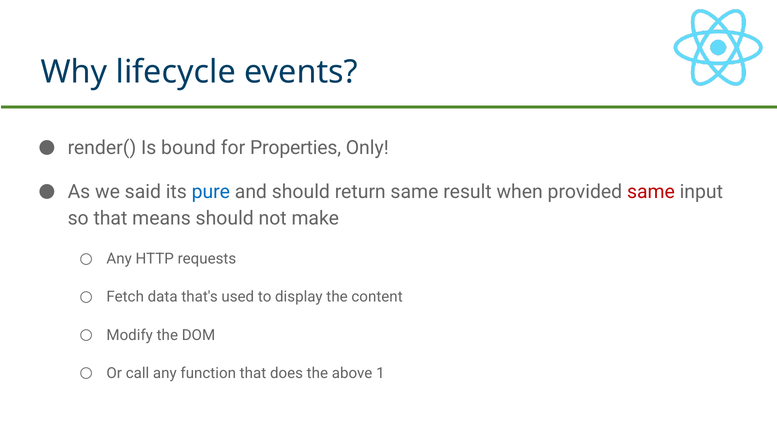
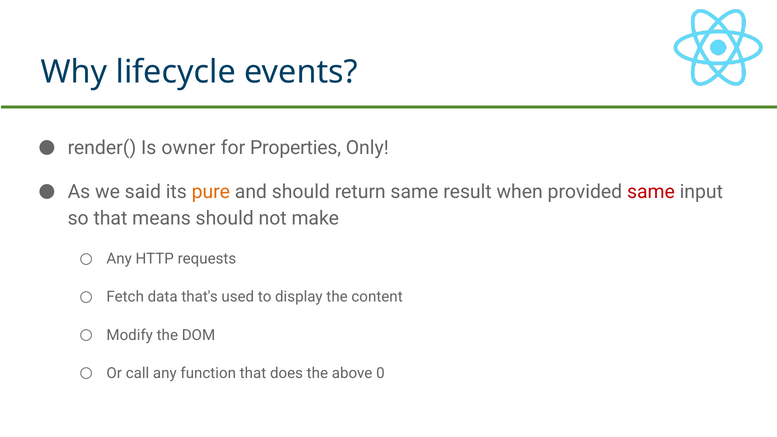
bound: bound -> owner (188, 148)
pure colour: blue -> orange (211, 192)
1: 1 -> 0 (380, 373)
